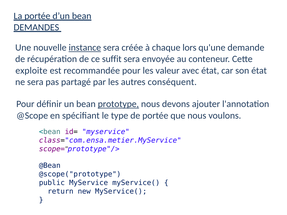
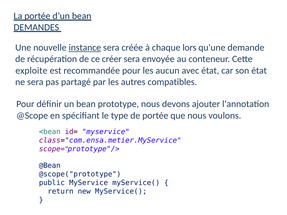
suffit: suffit -> créer (112, 59)
valeur: valeur -> aucun (168, 71)
conséquent: conséquent -> compatibles (172, 82)
prototype underline: present -> none (118, 104)
